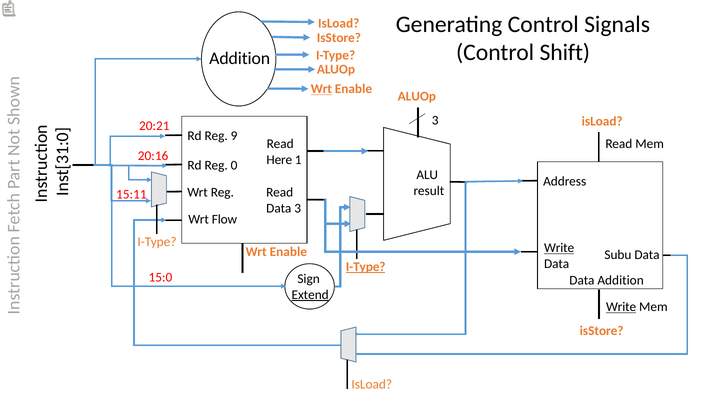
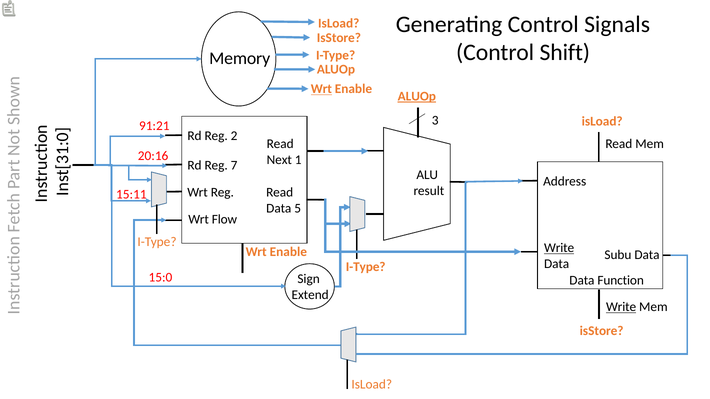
Addition: Addition -> Memory (240, 58)
ALUOp underline: none -> present (417, 96)
20:21: 20:21 -> 91:21 (154, 126)
9: 9 -> 2 (234, 136)
Here: Here -> Next (279, 160)
Reg 0: 0 -> 7 (234, 166)
Data 3: 3 -> 5 (298, 209)
I-Type underline: present -> none (366, 267)
Data Addition: Addition -> Function (621, 280)
Extend underline: present -> none (310, 295)
